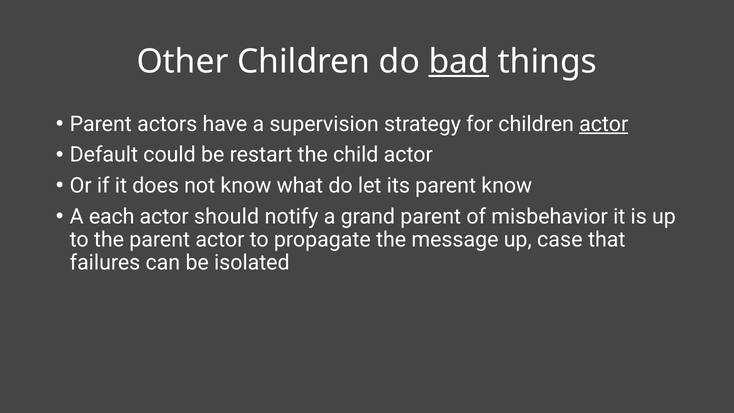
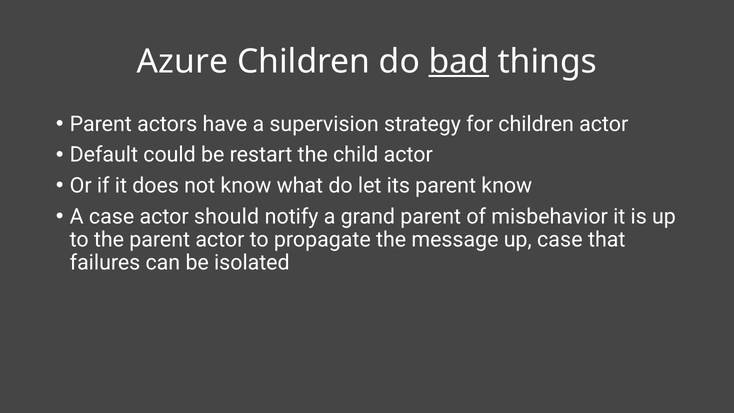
Other: Other -> Azure (182, 62)
actor underline: present -> none (604, 124)
A each: each -> case (112, 216)
